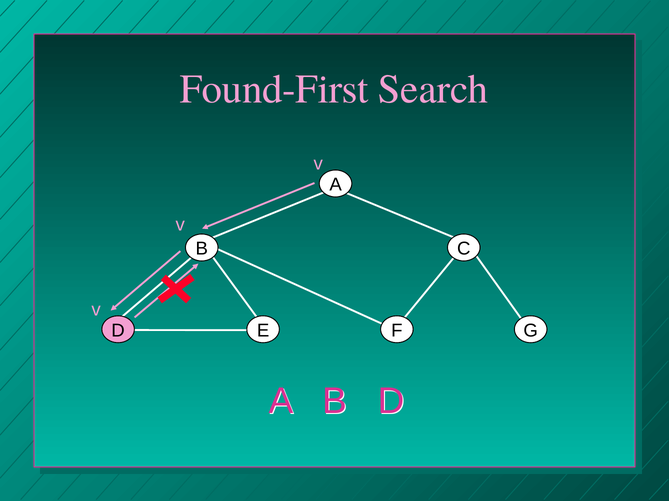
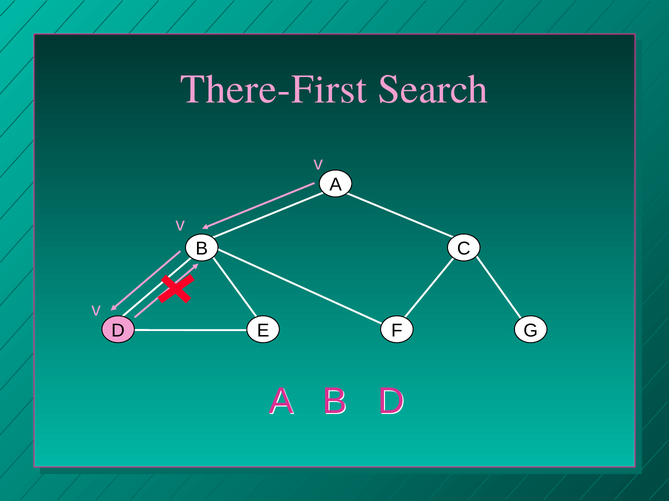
Found-First: Found-First -> There-First (274, 89)
